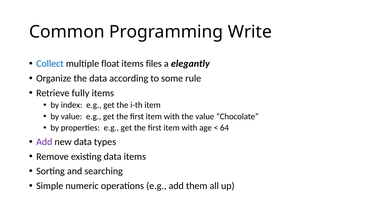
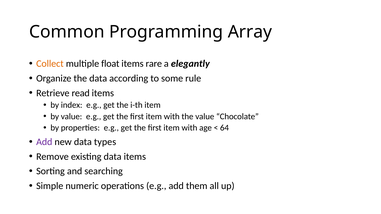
Write: Write -> Array (250, 32)
Collect colour: blue -> orange (50, 64)
files: files -> rare (154, 64)
fully: fully -> read (81, 93)
